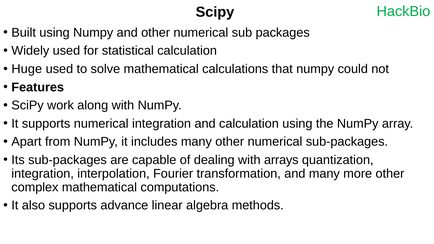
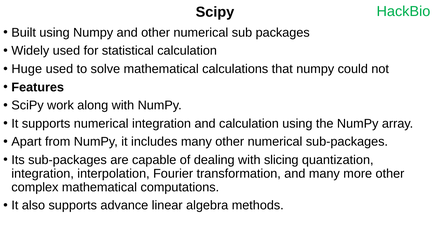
arrays: arrays -> slicing (281, 160)
